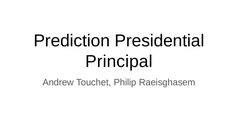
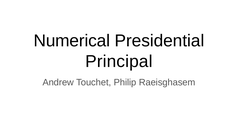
Prediction: Prediction -> Numerical (72, 41)
